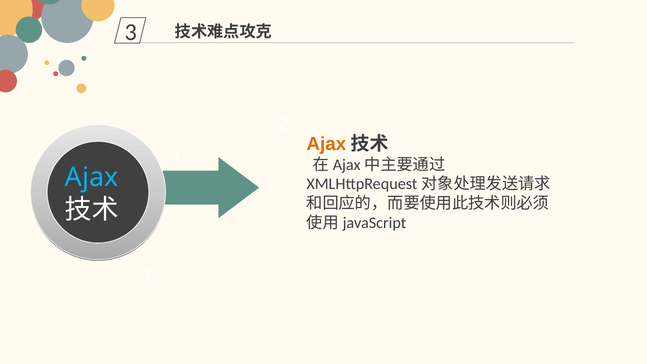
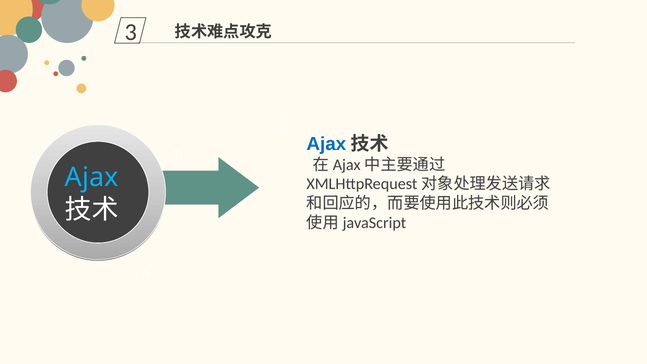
Ajax colour: orange -> blue (326, 144)
